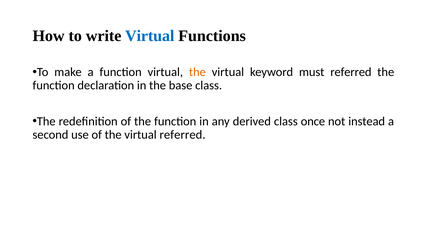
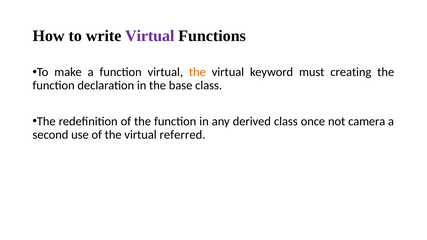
Virtual colour: blue -> purple (150, 36)
must referred: referred -> creating (351, 72)
instead: instead -> camera (367, 121)
